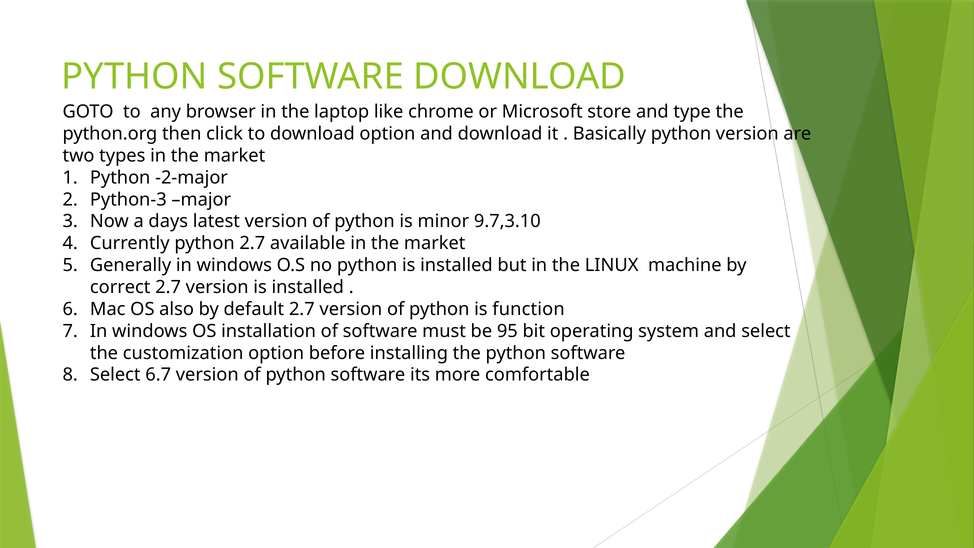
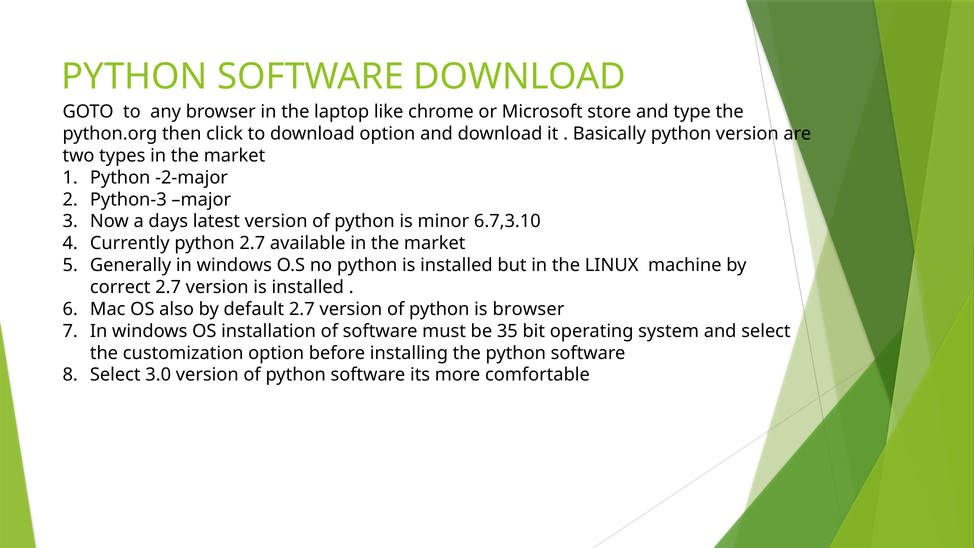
9.7,3.10: 9.7,3.10 -> 6.7,3.10 (507, 221)
is function: function -> browser (529, 309)
95: 95 -> 35 (507, 331)
6.7: 6.7 -> 3.0 (158, 375)
